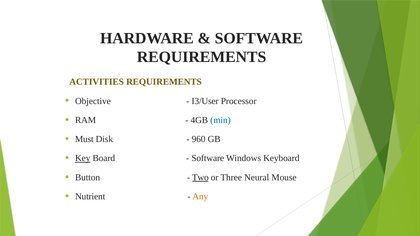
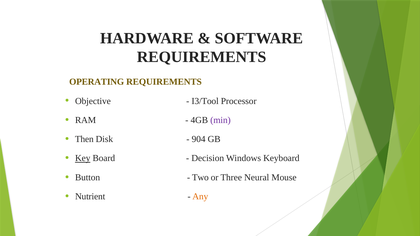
ACTIVITIES: ACTIVITIES -> OPERATING (97, 82)
I3/User: I3/User -> I3/Tool (205, 101)
min colour: blue -> purple (220, 120)
Must: Must -> Then (84, 139)
960: 960 -> 904 (199, 139)
Software: Software -> Decision (208, 158)
Two underline: present -> none (200, 178)
